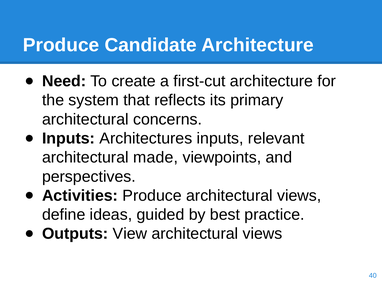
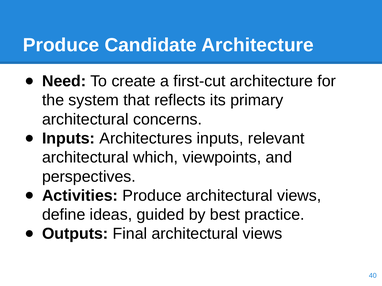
made: made -> which (156, 158)
View: View -> Final (130, 234)
